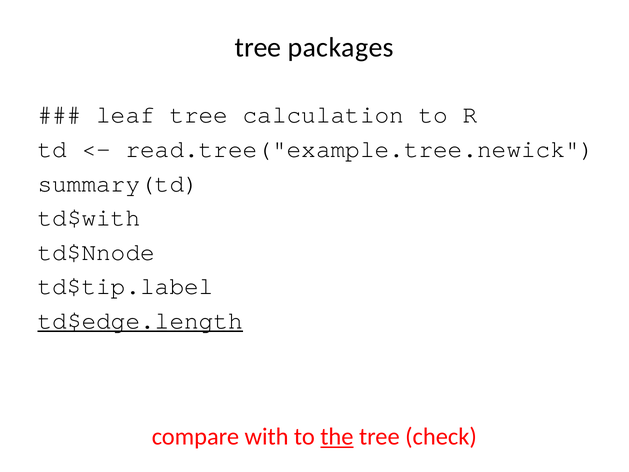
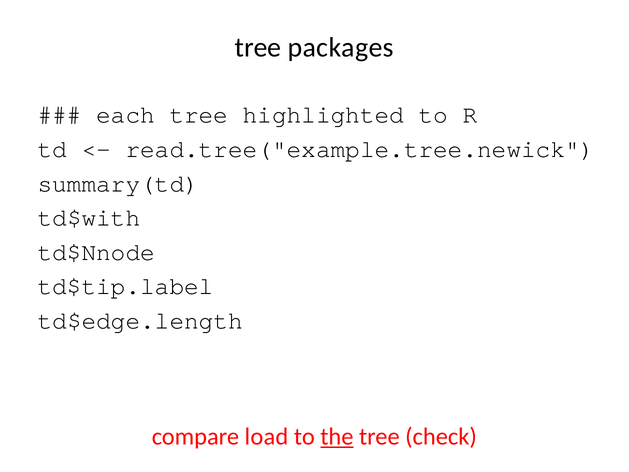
leaf: leaf -> each (126, 115)
calculation: calculation -> highlighted (323, 115)
td$edge.length underline: present -> none (140, 320)
with: with -> load (266, 436)
